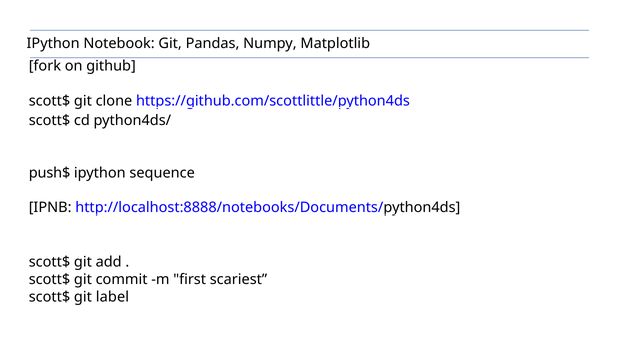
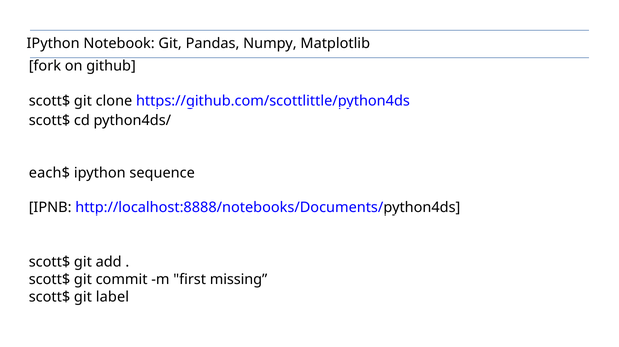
push$: push$ -> each$ (49, 173)
scariest: scariest -> missing (239, 280)
